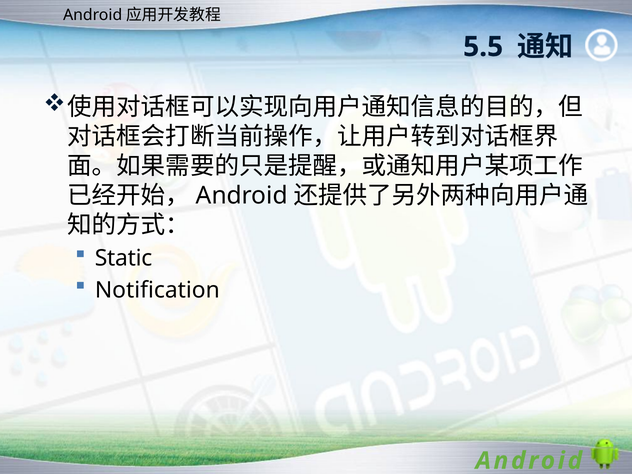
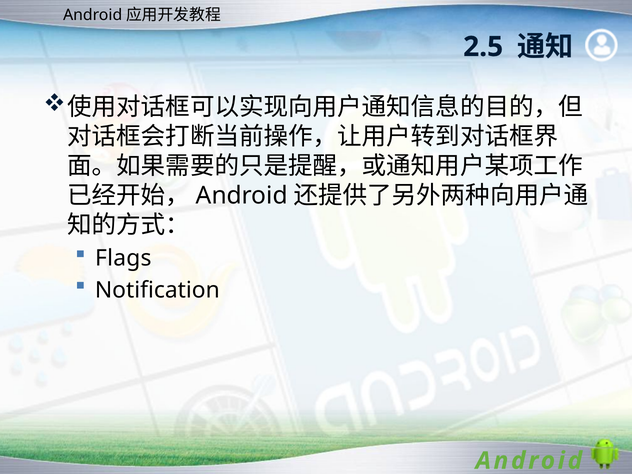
5.5: 5.5 -> 2.5 (483, 47)
Static: Static -> Flags (123, 258)
